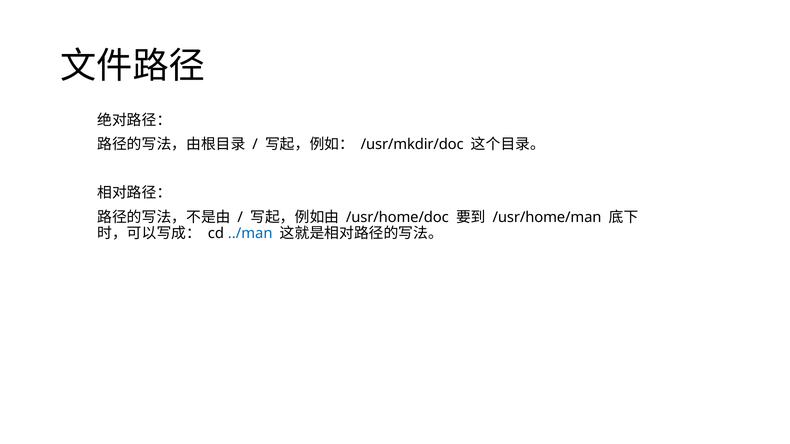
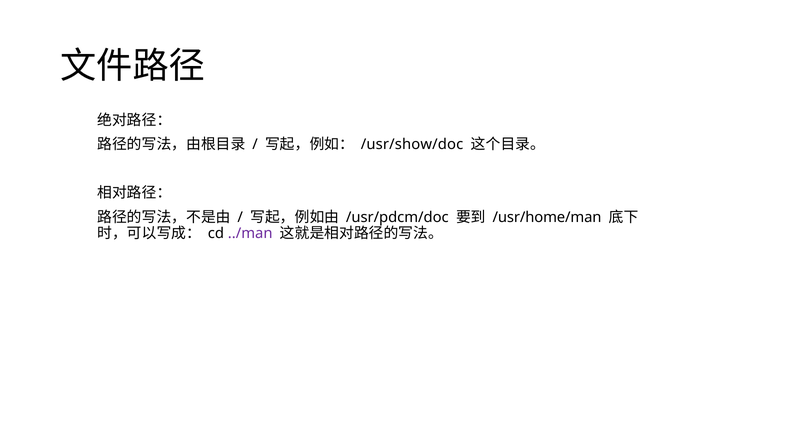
/usr/mkdir/doc: /usr/mkdir/doc -> /usr/show/doc (412, 145)
/usr/home/doc: /usr/home/doc -> /usr/pdcm/doc (397, 217)
../man colour: blue -> purple (250, 233)
